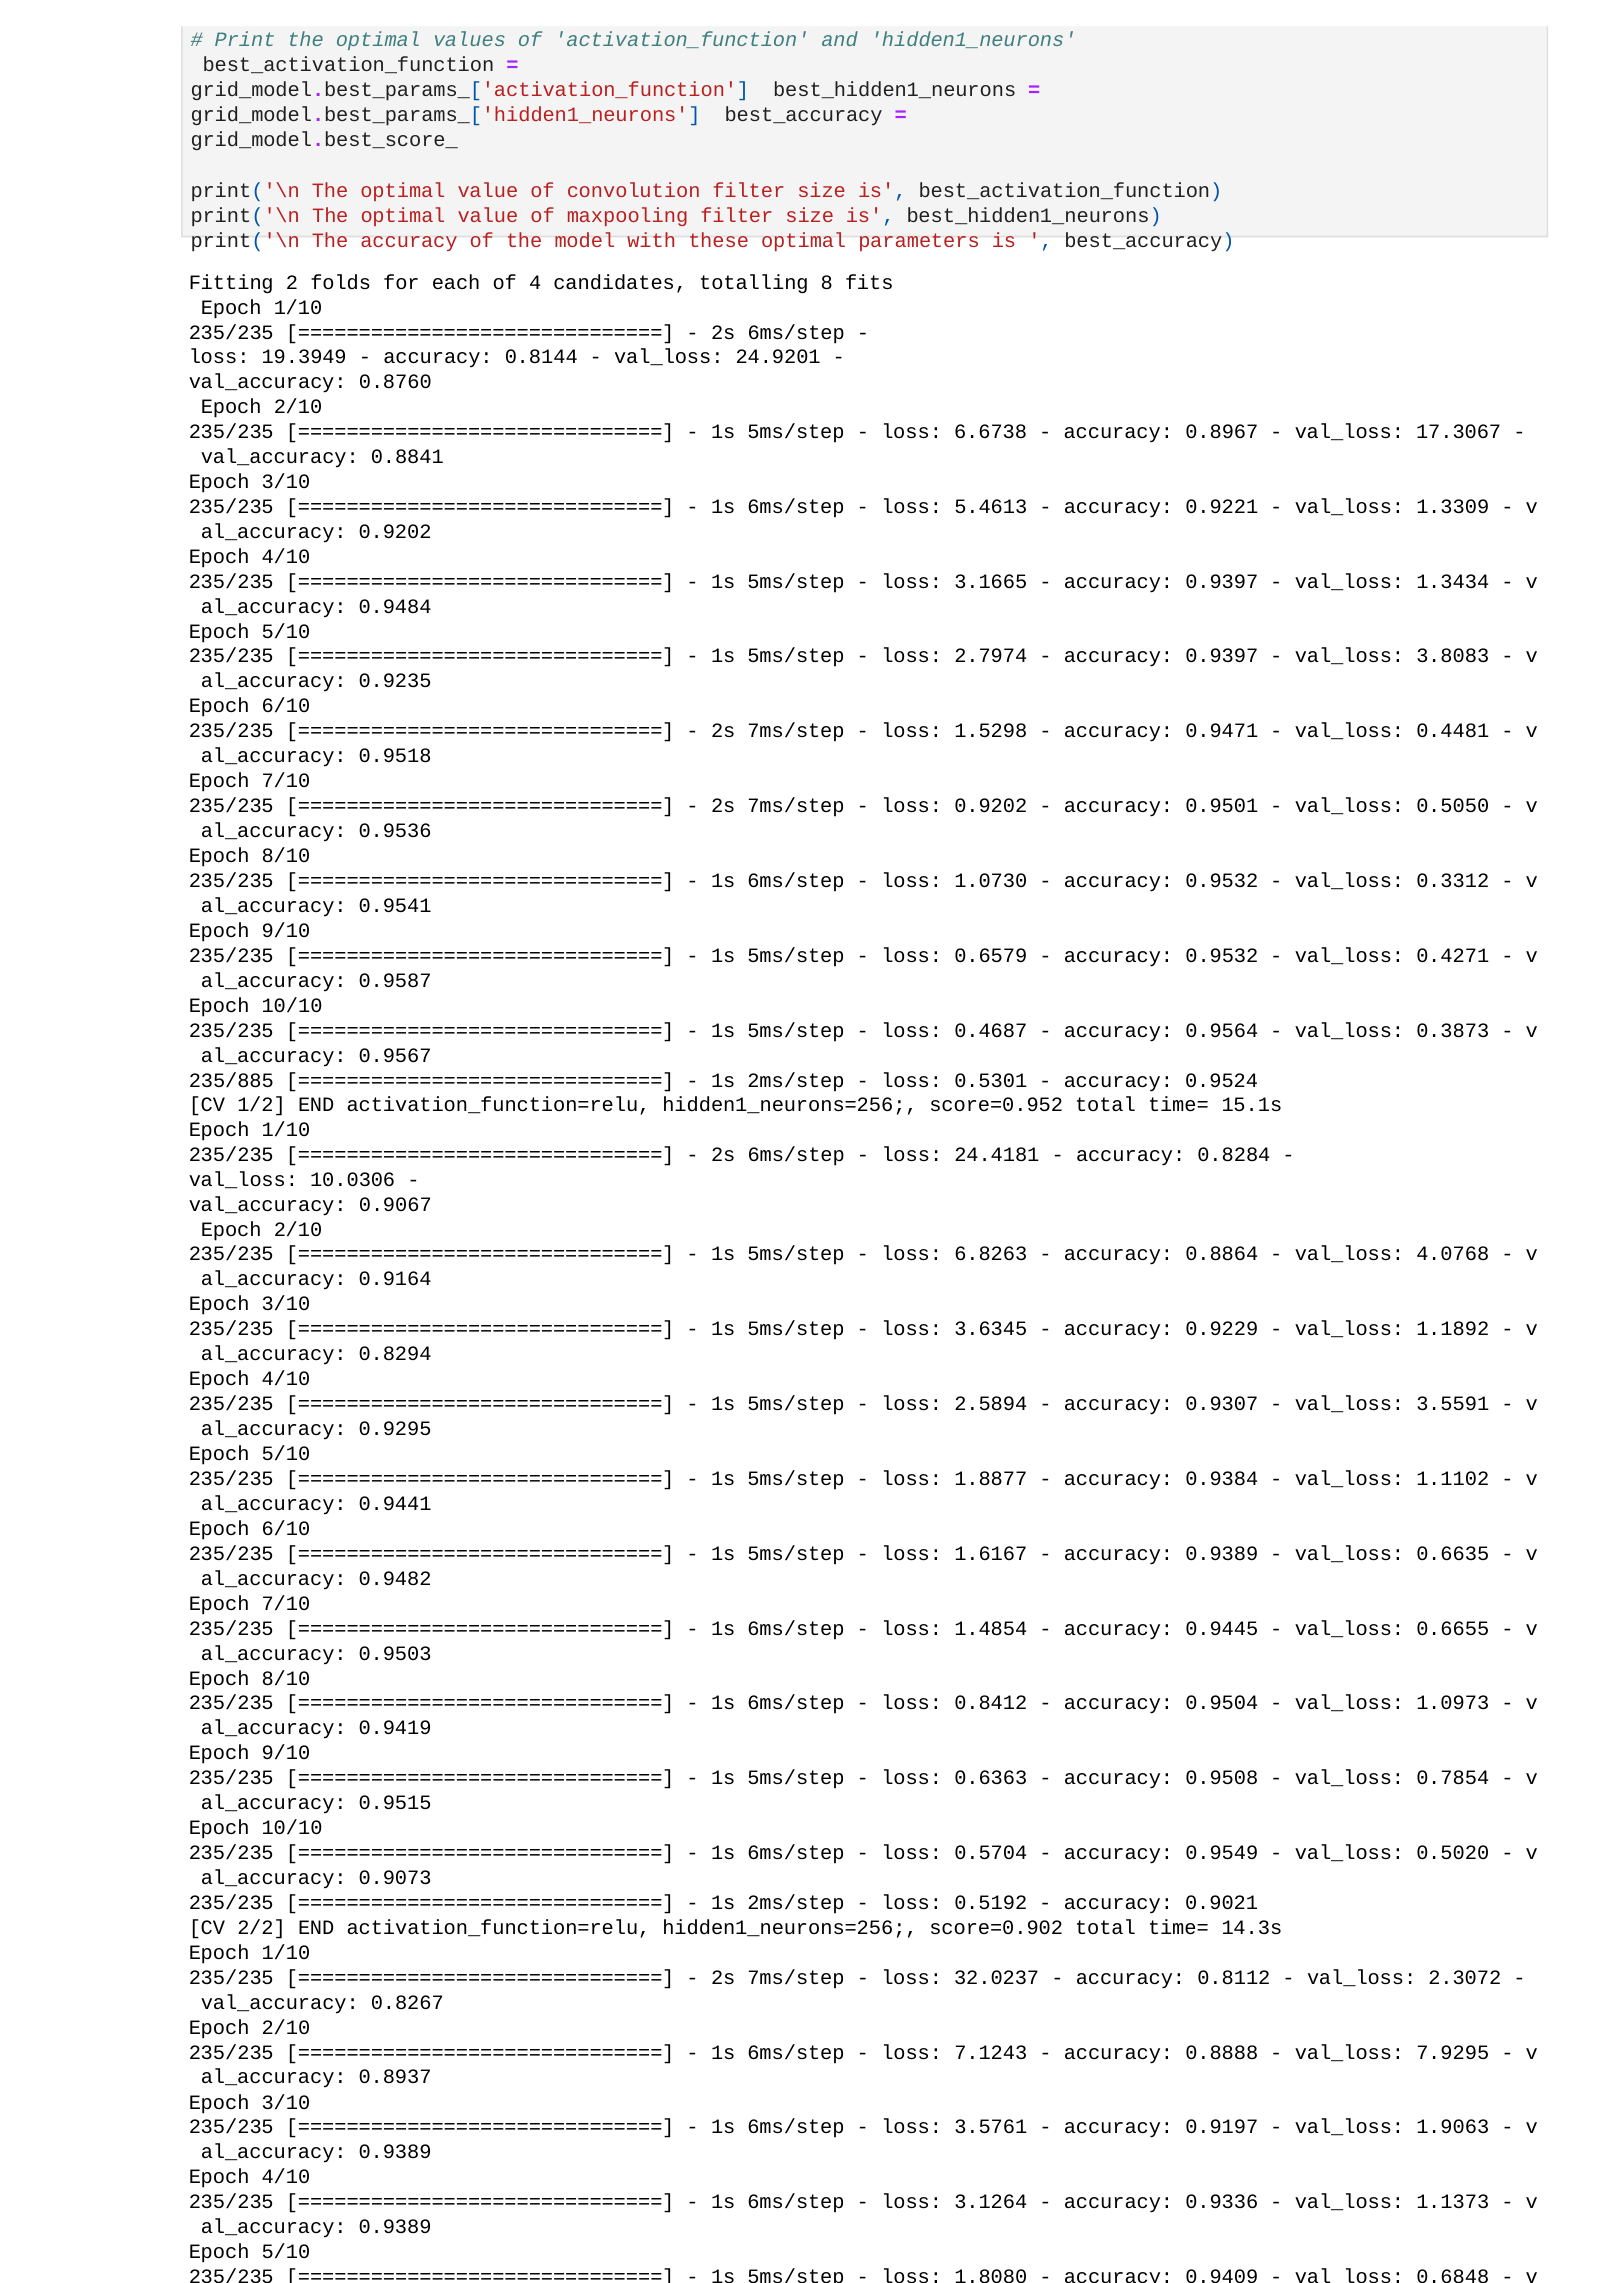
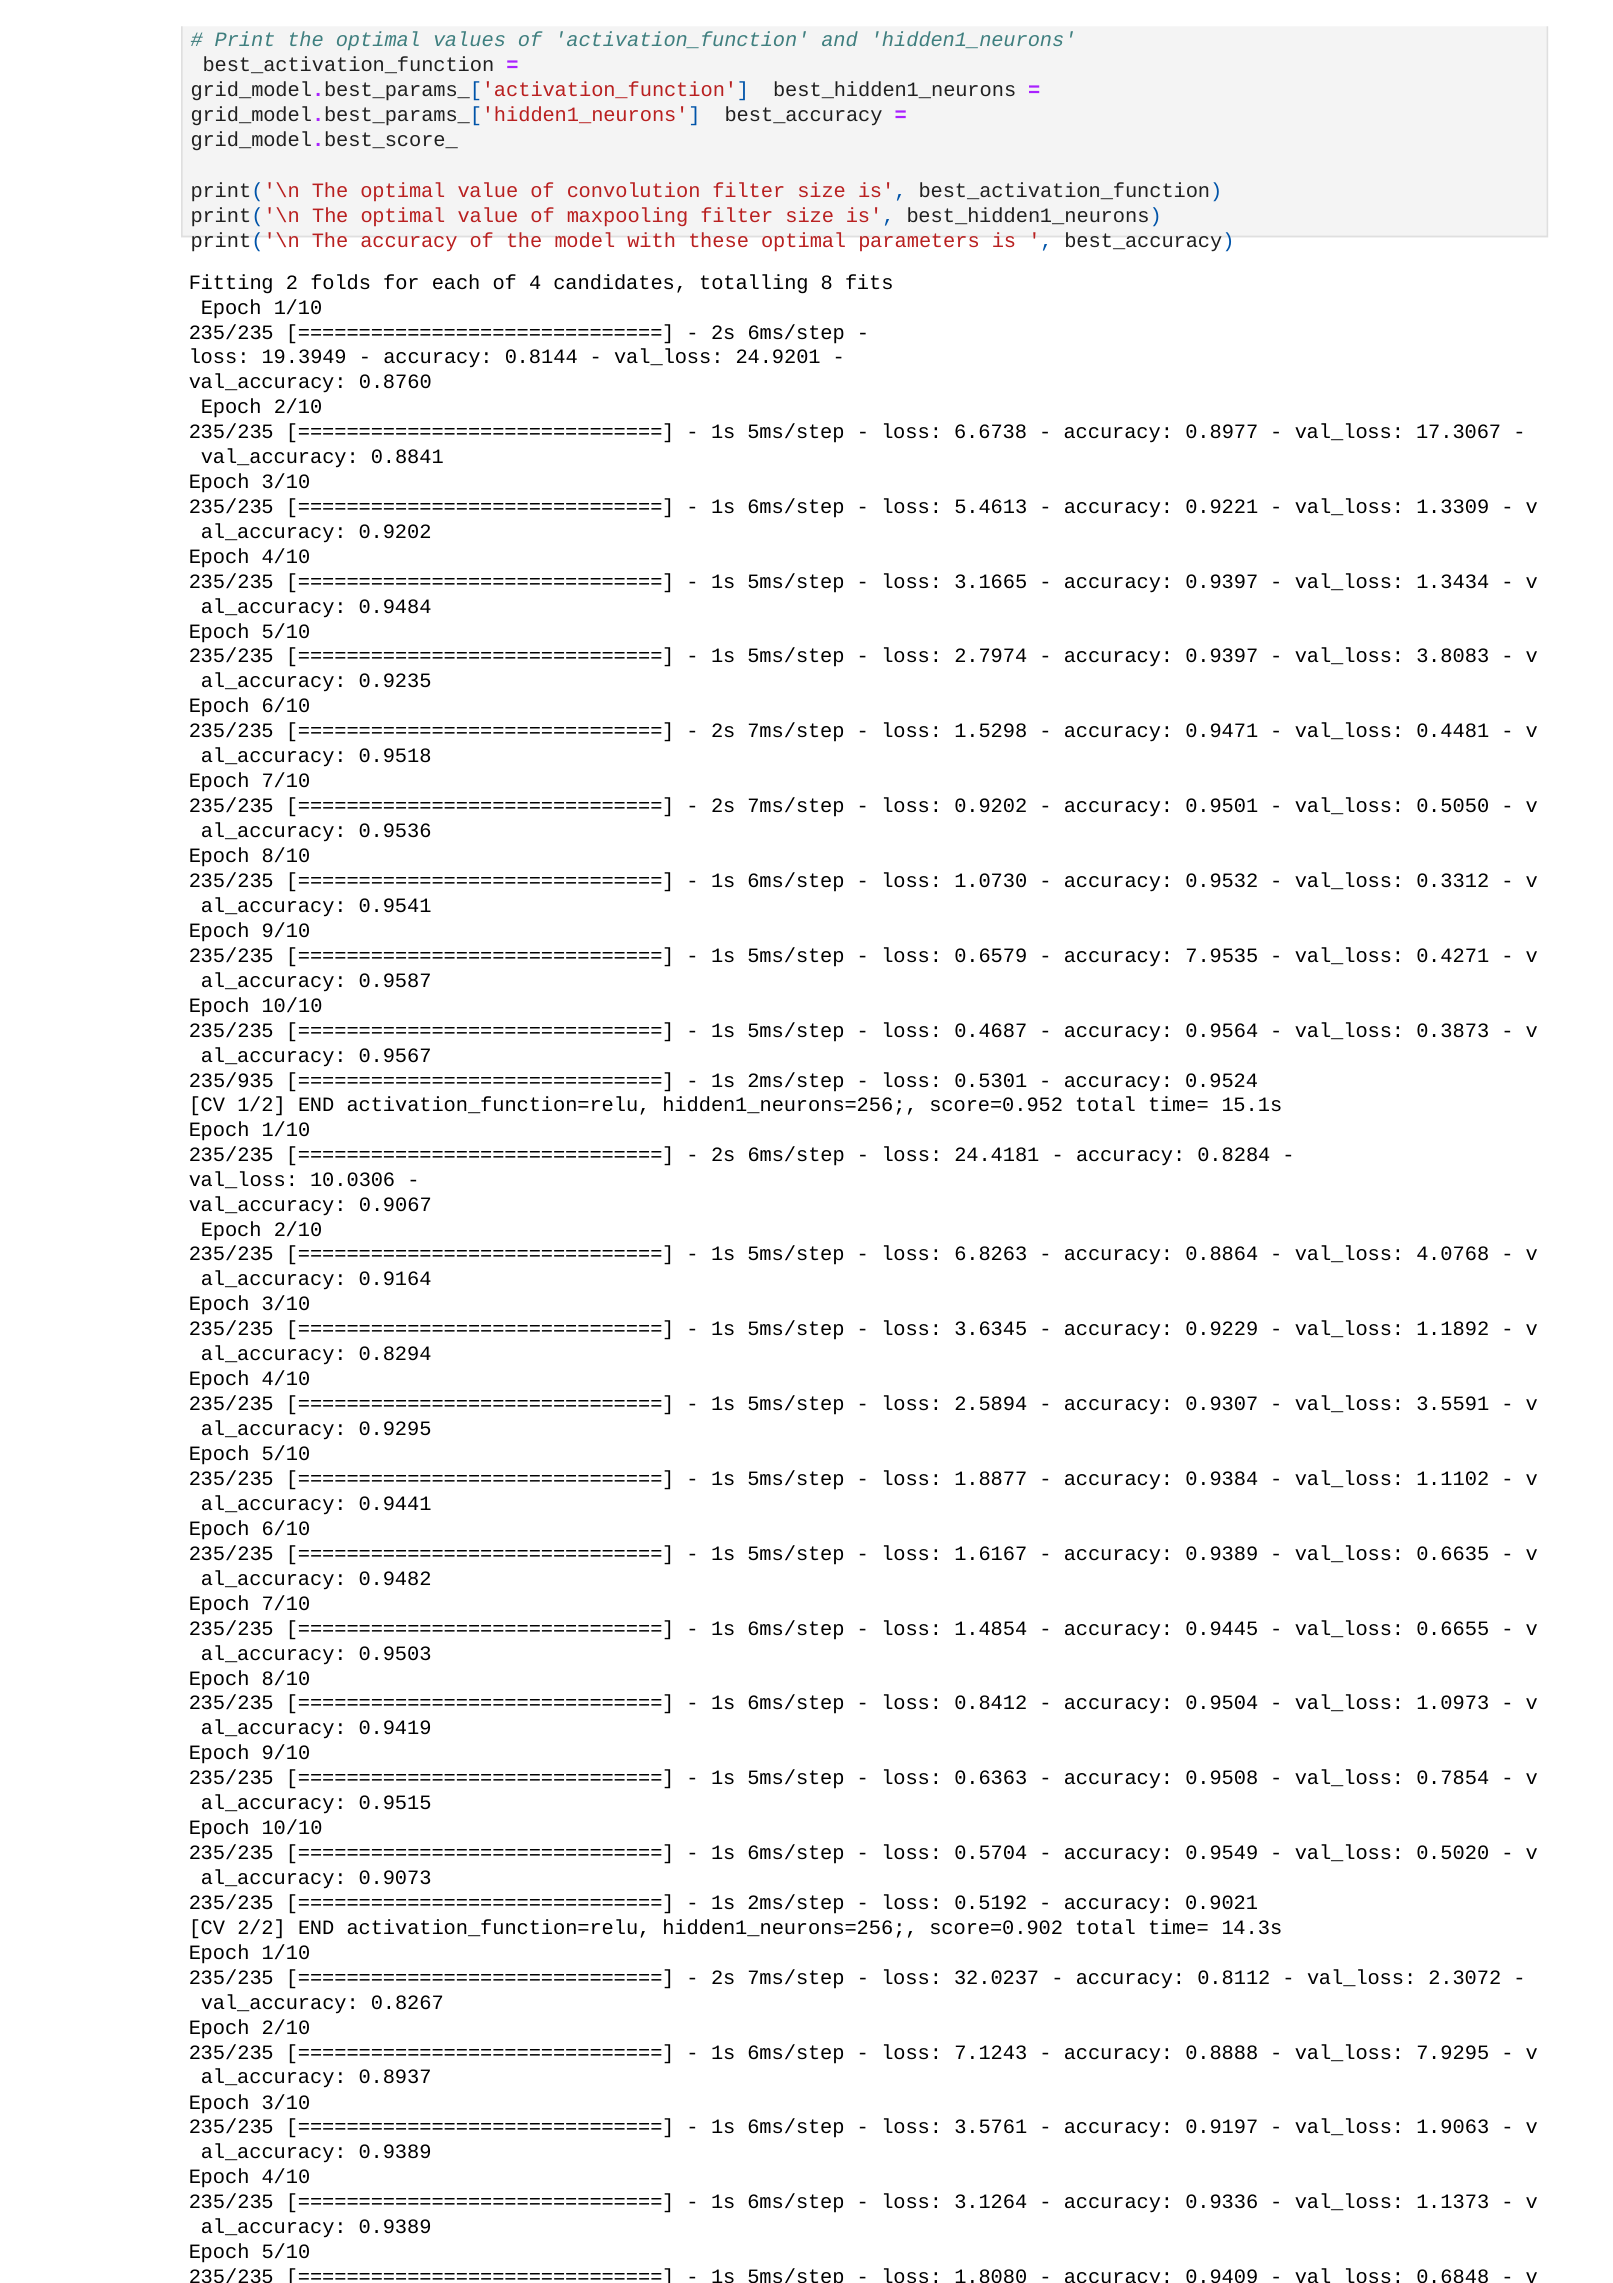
0.8967: 0.8967 -> 0.8977 (1222, 432)
0.9532: 0.9532 -> 7.9535 (1222, 955)
235/885: 235/885 -> 235/935 (231, 1080)
